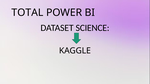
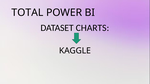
SCIENCE: SCIENCE -> CHARTS (93, 28)
